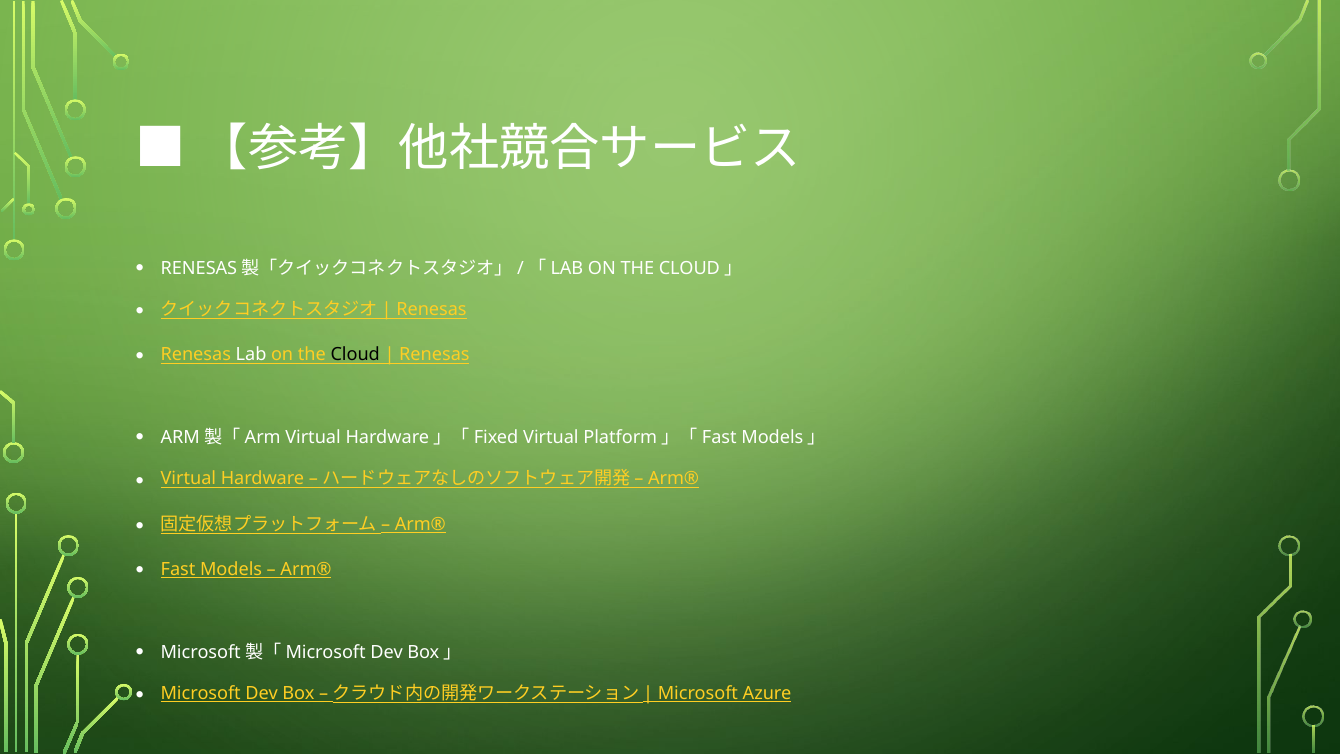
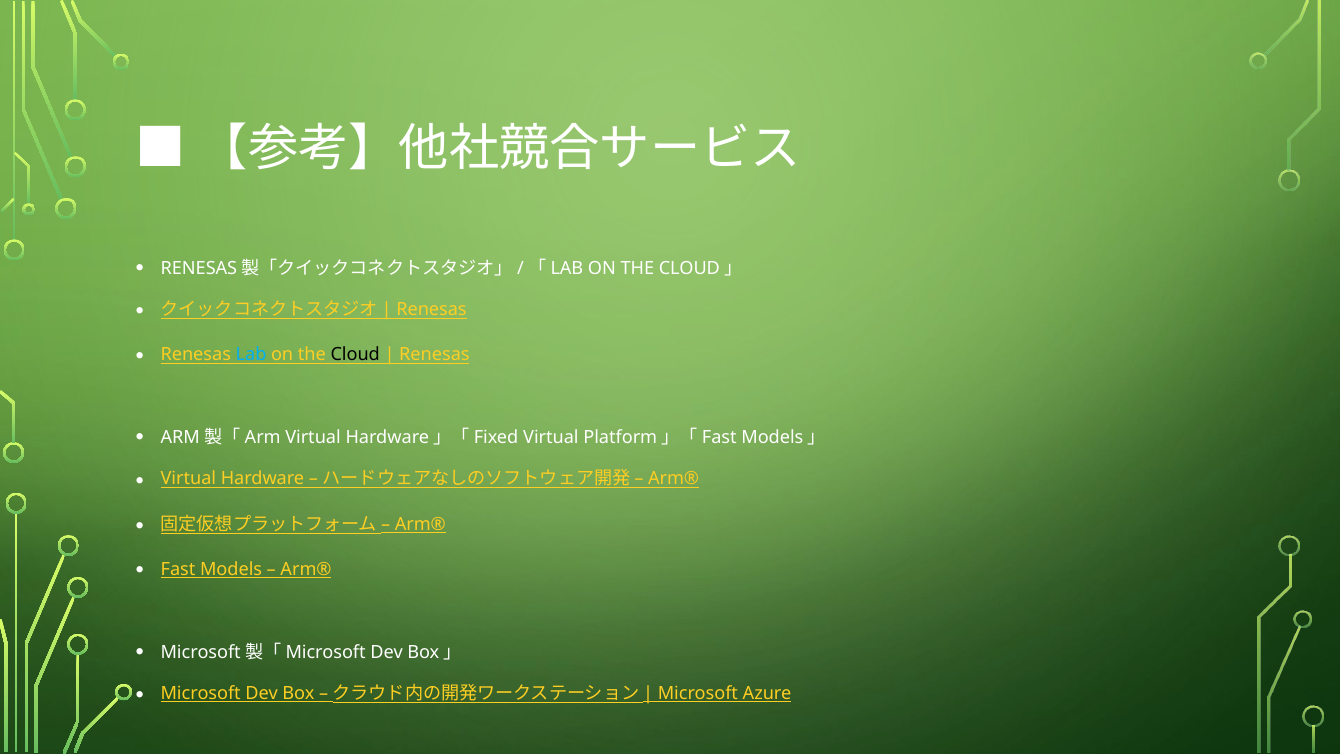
Lab colour: white -> light blue (251, 355)
